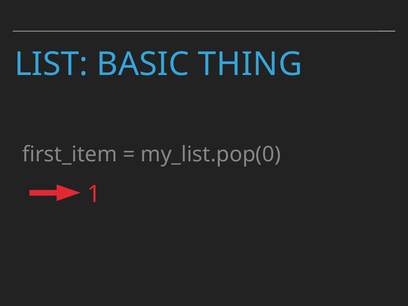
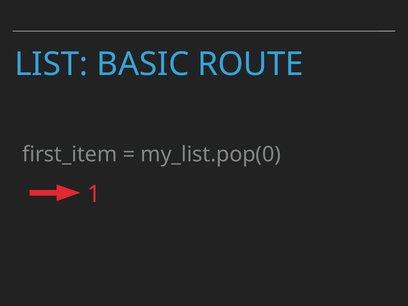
THING: THING -> ROUTE (250, 64)
